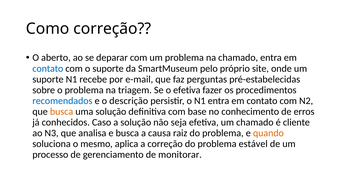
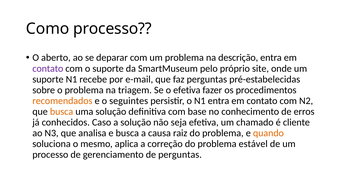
Como correção: correção -> processo (112, 29)
na chamado: chamado -> descrição (238, 58)
contato colour: blue -> purple (48, 68)
recomendados colour: blue -> orange (62, 101)
descrição: descrição -> seguintes (129, 101)
de monitorar: monitorar -> perguntas (180, 154)
